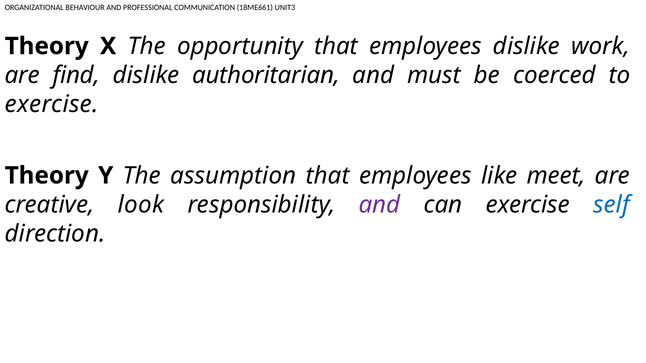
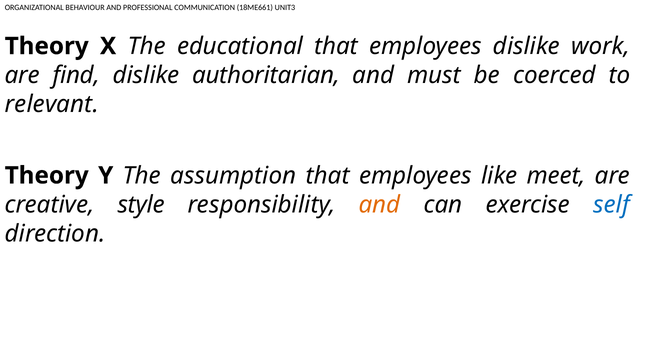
opportunity: opportunity -> educational (240, 46)
exercise: exercise -> relevant (52, 104)
look: look -> style (141, 205)
and colour: purple -> orange (379, 205)
